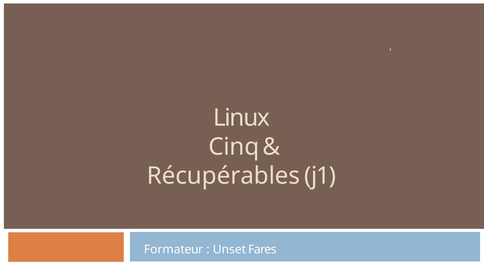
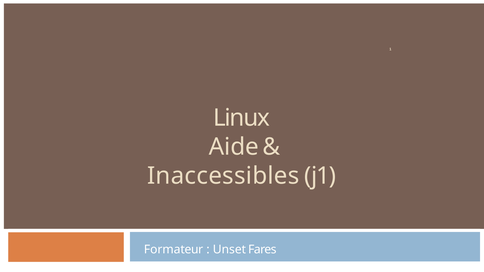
Cinq: Cinq -> Aide (234, 147)
Récupérables: Récupérables -> Inaccessibles (223, 176)
